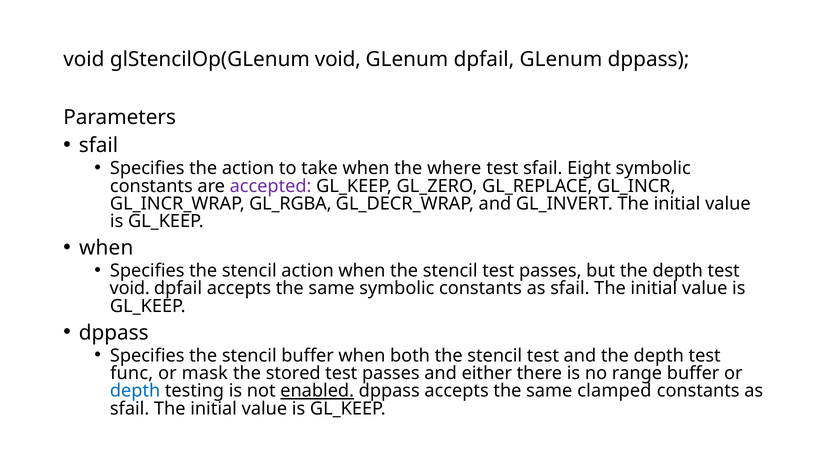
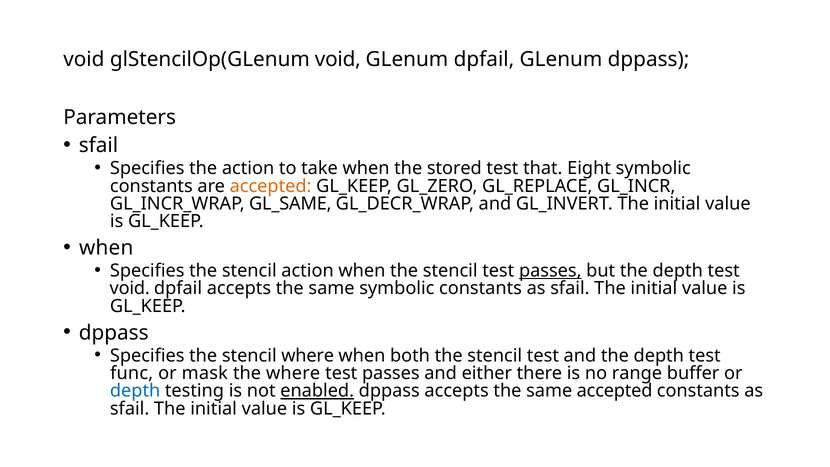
where: where -> stored (454, 168)
test sfail: sfail -> that (543, 168)
accepted colour: purple -> orange (271, 186)
GL_RGBA: GL_RGBA -> GL_SAME (290, 204)
passes underline: none -> present (550, 271)
stencil buffer: buffer -> where (308, 355)
the stored: stored -> where (293, 373)
same clamped: clamped -> accepted (615, 391)
